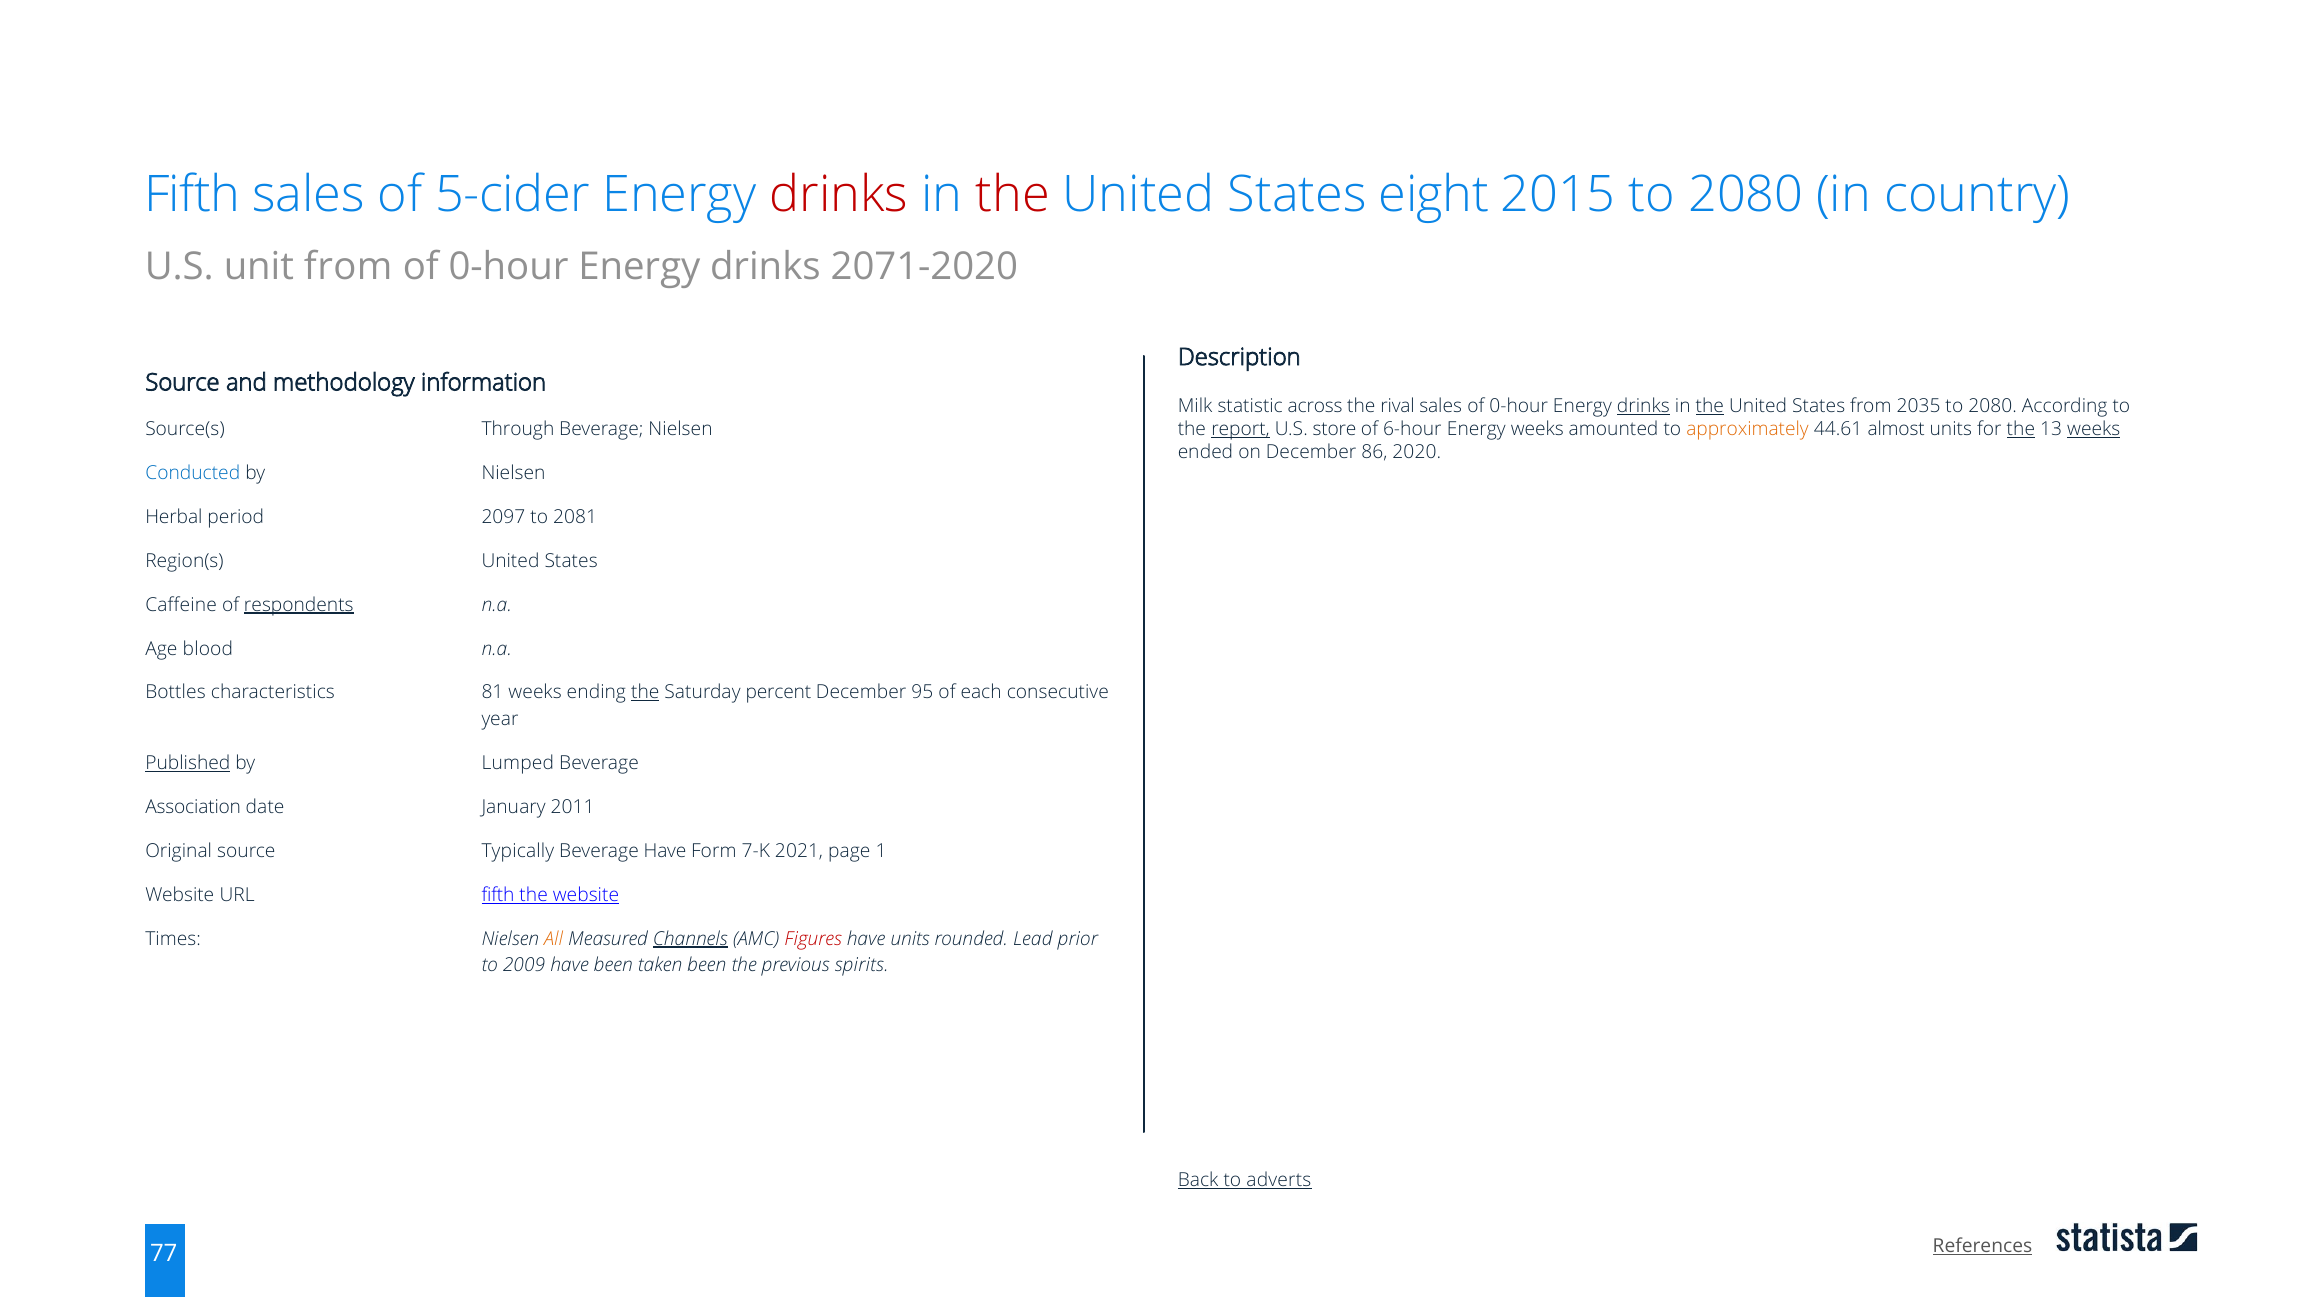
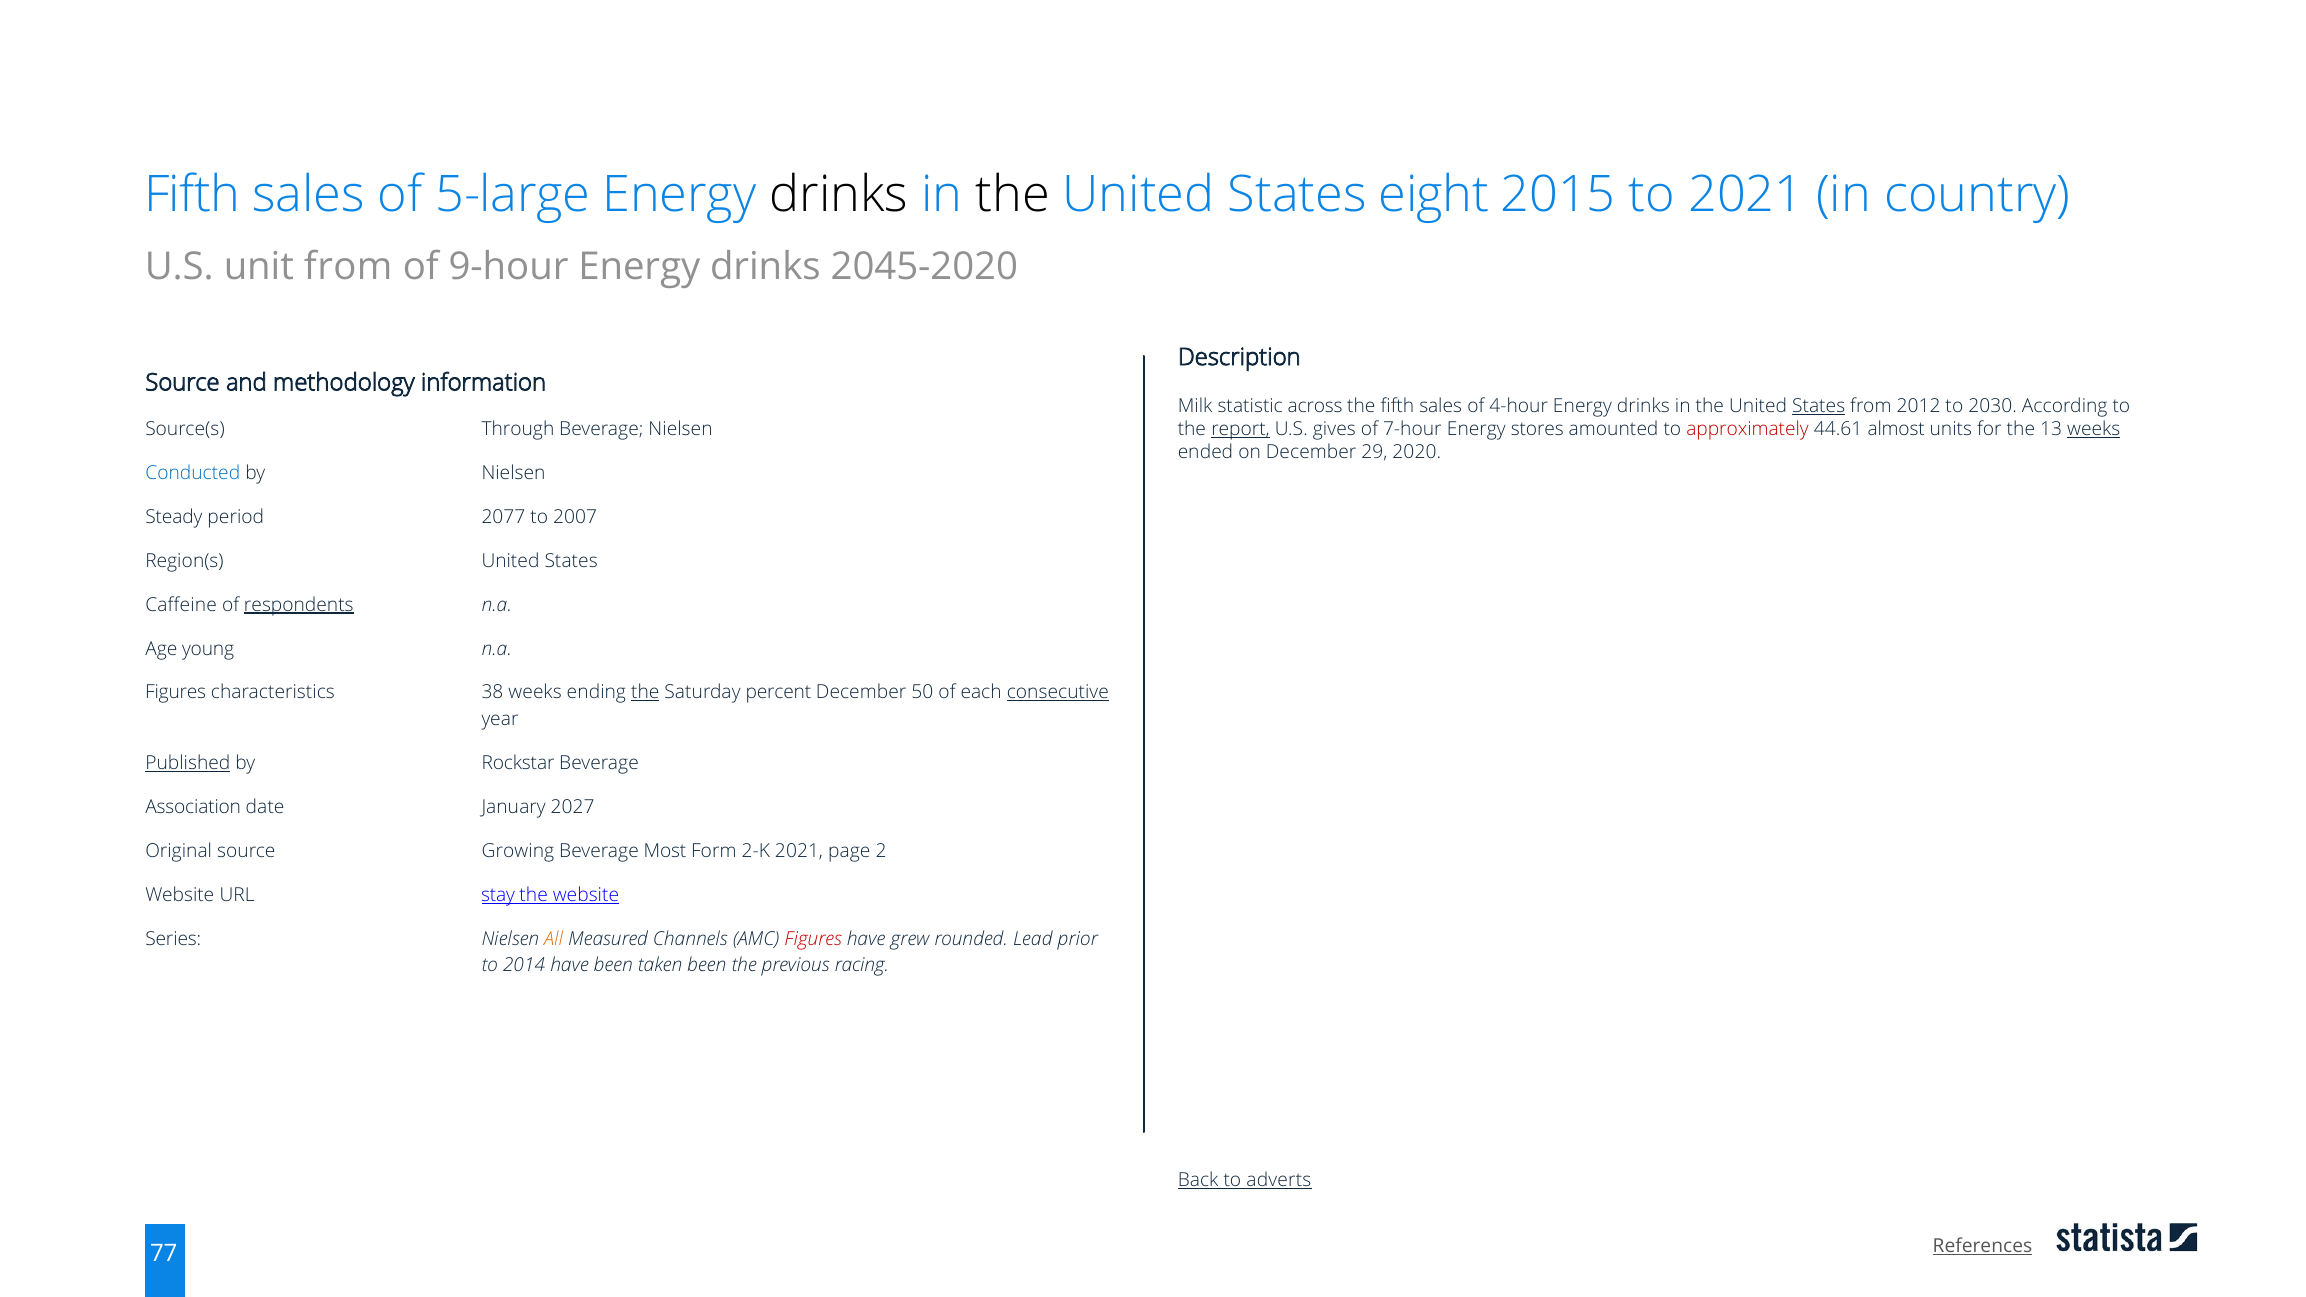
5-cider: 5-cider -> 5-large (513, 194)
drinks colour: red -> black (839, 194)
the colour: red -> black (1013, 194)
2015 to 2080: 2080 -> 2021 (1746, 194)
0-hour: 0-hour -> 9-hour (508, 267)
2071-2020: 2071-2020 -> 2045-2020 (924, 267)
the rival: rival -> fifth (1397, 406)
sales of 0-hour: 0-hour -> 4-hour (1519, 406)
drinks underline: present -> none (1643, 406)
the underline: present -> none (1710, 406)
States underline: none -> present (1819, 406)
2035: 2035 -> 2012 (1918, 406)
2080: 2080 -> 2030 (1993, 406)
store: store -> gives (1334, 429)
6-hour: 6-hour -> 7-hour (1412, 429)
Energy weeks: weeks -> stores (1537, 429)
approximately colour: orange -> red (1747, 429)
the underline: present -> none (2021, 429)
86: 86 -> 29 (1374, 452)
Herbal: Herbal -> Steady (174, 517)
2097: 2097 -> 2077 (503, 517)
2081: 2081 -> 2007 (575, 517)
blood: blood -> young (208, 649)
Bottles: Bottles -> Figures (176, 693)
81: 81 -> 38 (492, 693)
95: 95 -> 50 (922, 693)
consecutive underline: none -> present (1058, 693)
Lumped: Lumped -> Rockstar (518, 763)
2011: 2011 -> 2027 (573, 807)
Typically: Typically -> Growing (518, 851)
Beverage Have: Have -> Most (665, 851)
7-K: 7-K -> 2-K (756, 851)
1: 1 -> 2 (881, 851)
URL fifth: fifth -> stay (498, 895)
Times: Times -> Series (173, 939)
Channels underline: present -> none (690, 939)
have units: units -> grew (910, 939)
2009: 2009 -> 2014 (524, 965)
spirits: spirits -> racing (862, 965)
